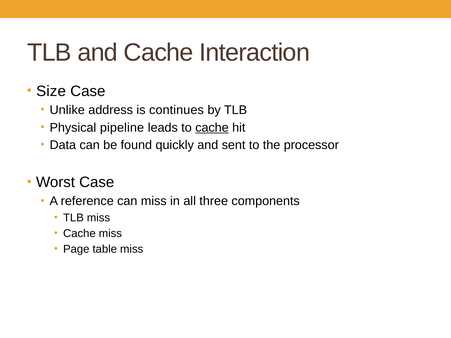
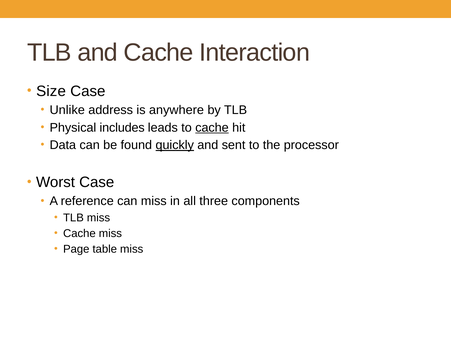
continues: continues -> anywhere (176, 110)
pipeline: pipeline -> includes (122, 128)
quickly underline: none -> present (175, 145)
